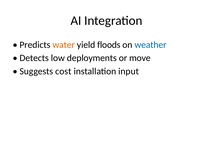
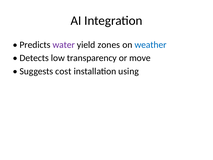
water colour: orange -> purple (64, 45)
floods: floods -> zones (109, 45)
deployments: deployments -> transparency (92, 58)
input: input -> using (129, 71)
